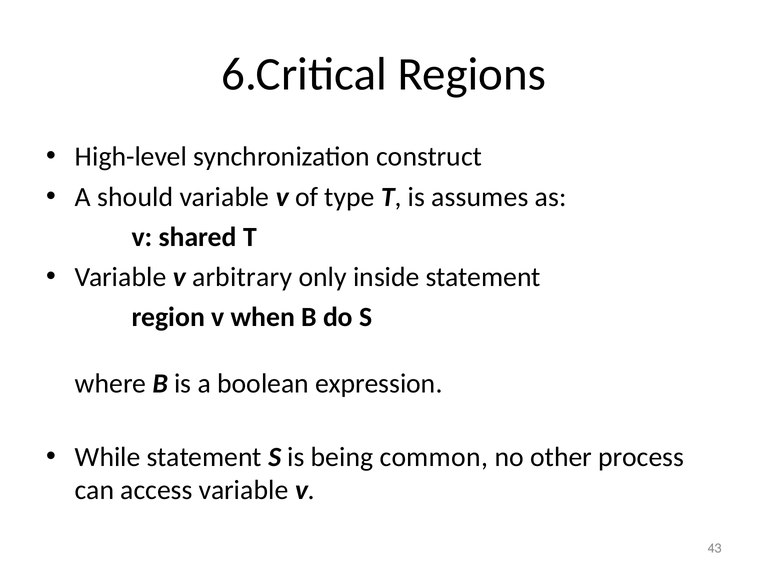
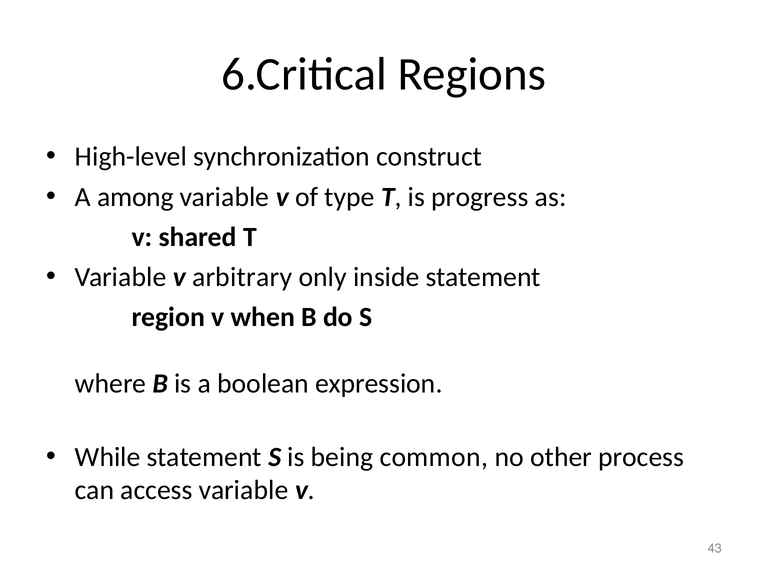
should: should -> among (135, 197)
assumes: assumes -> progress (480, 197)
